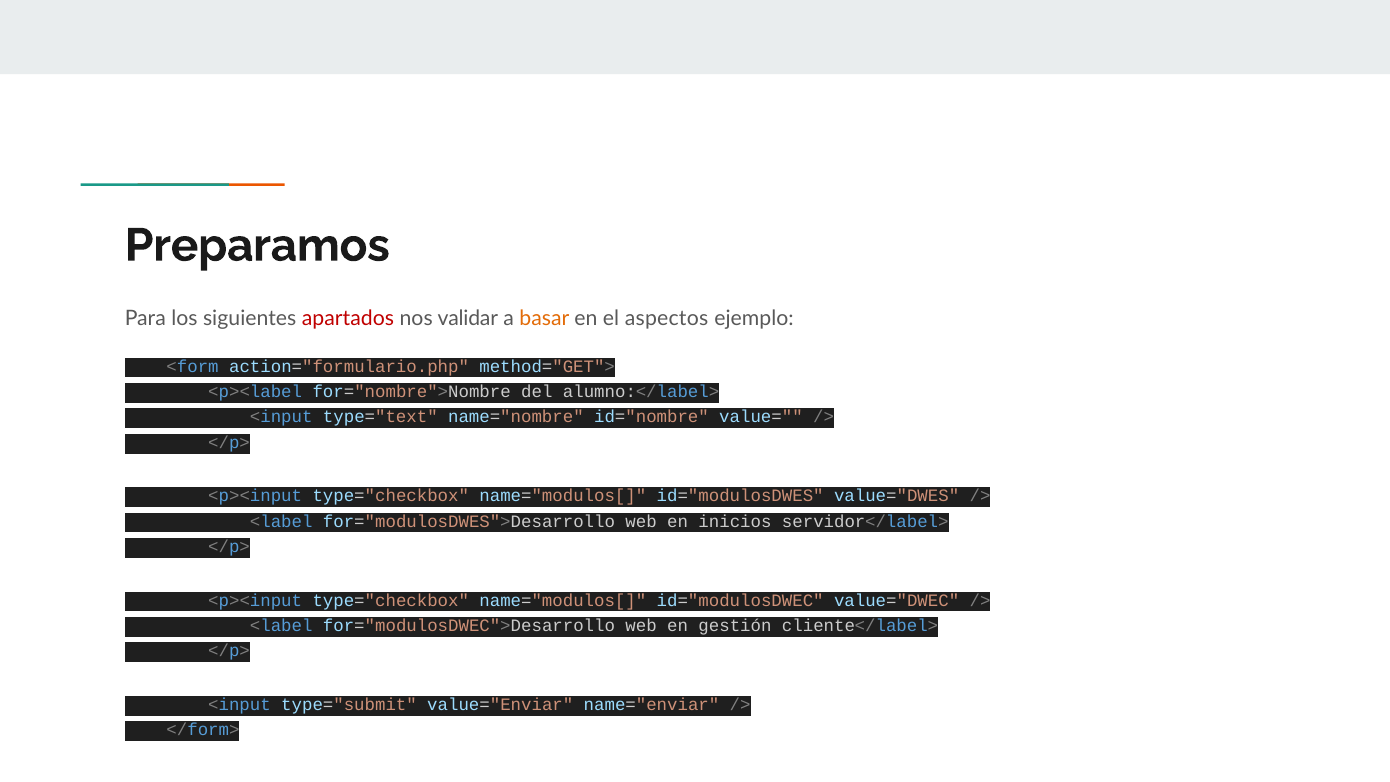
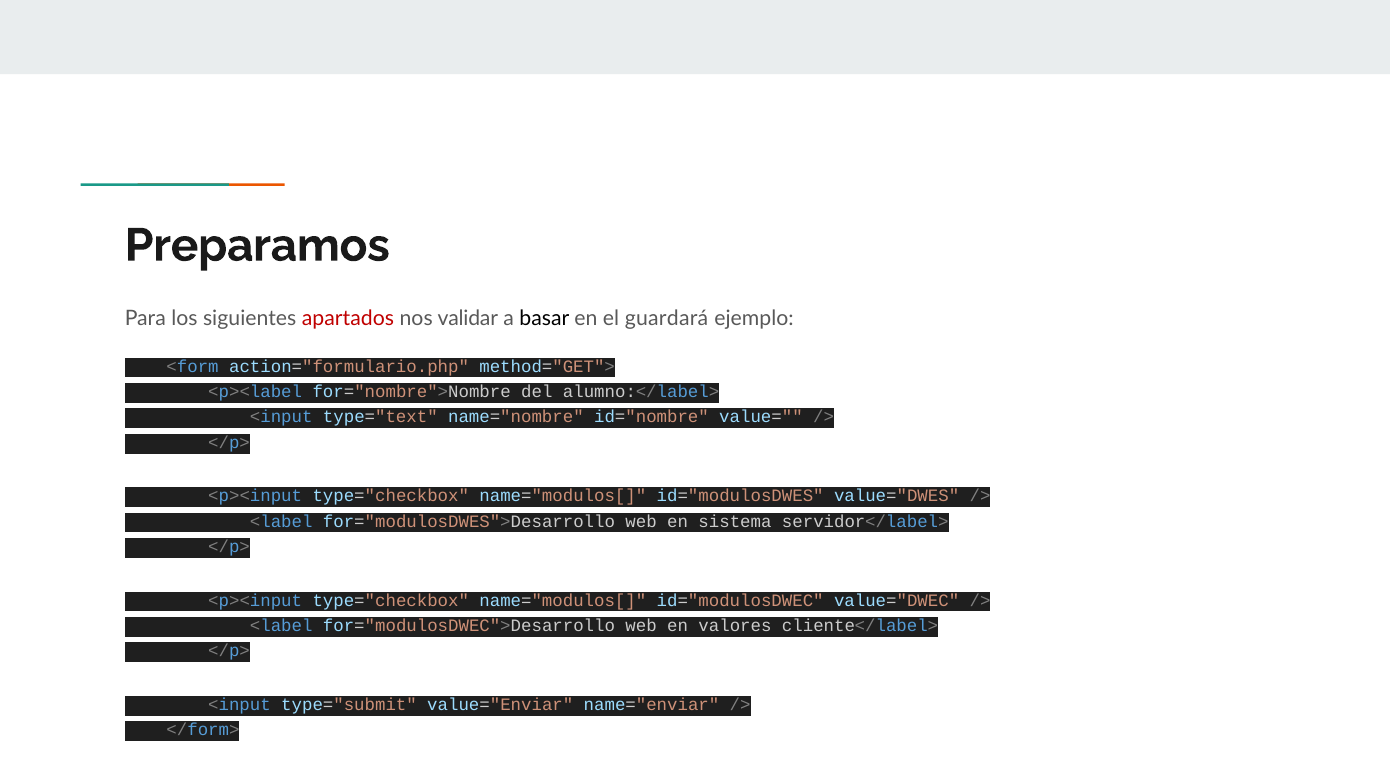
basar colour: orange -> black (544, 318)
aspectos: aspectos -> guardará (667, 318)
inicios: inicios -> sistema (735, 521)
gestión: gestión -> valores (735, 626)
